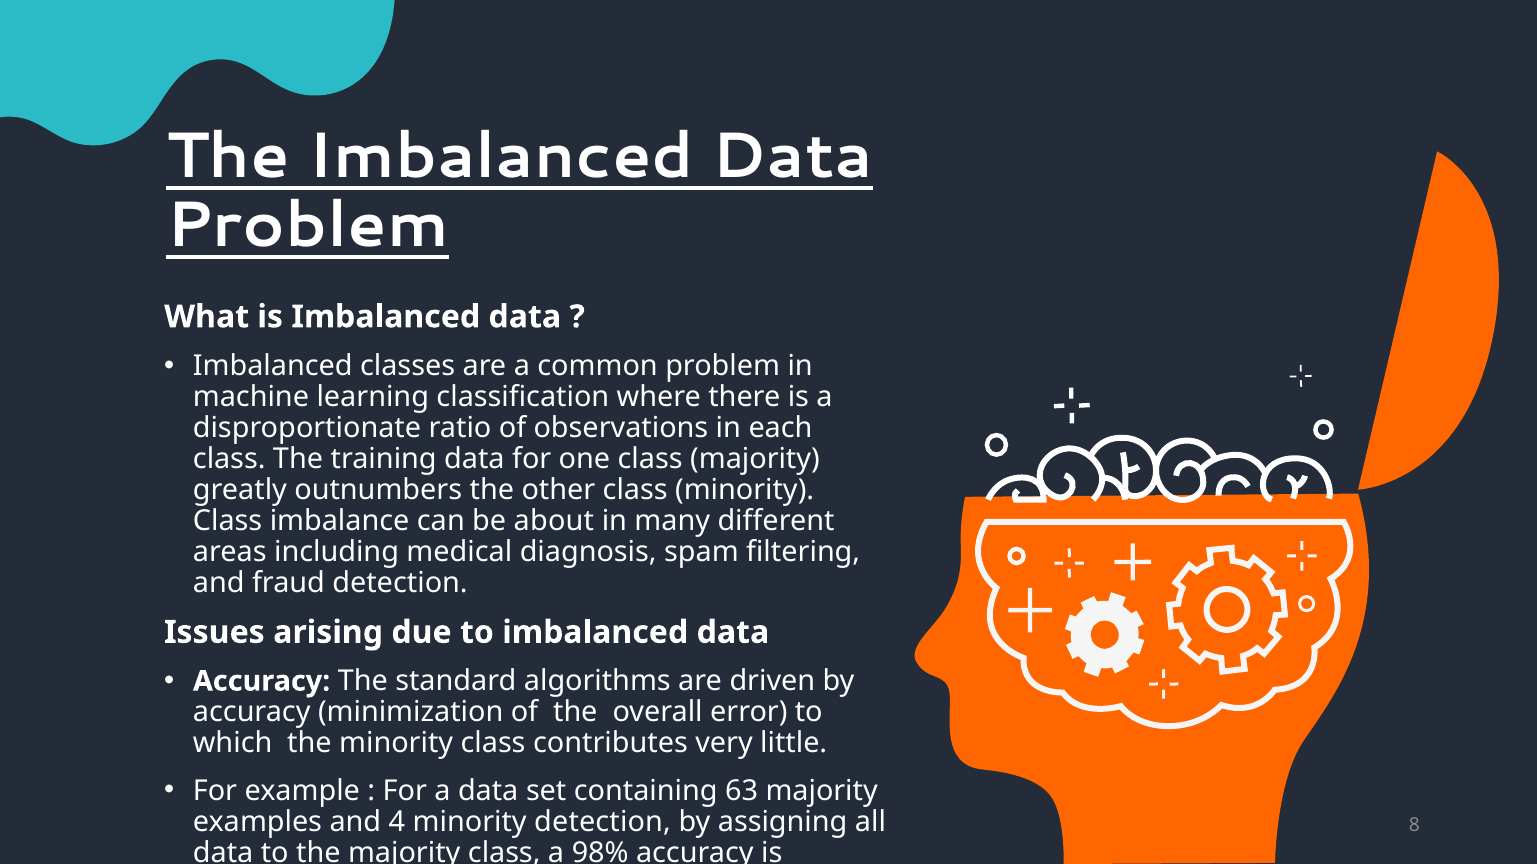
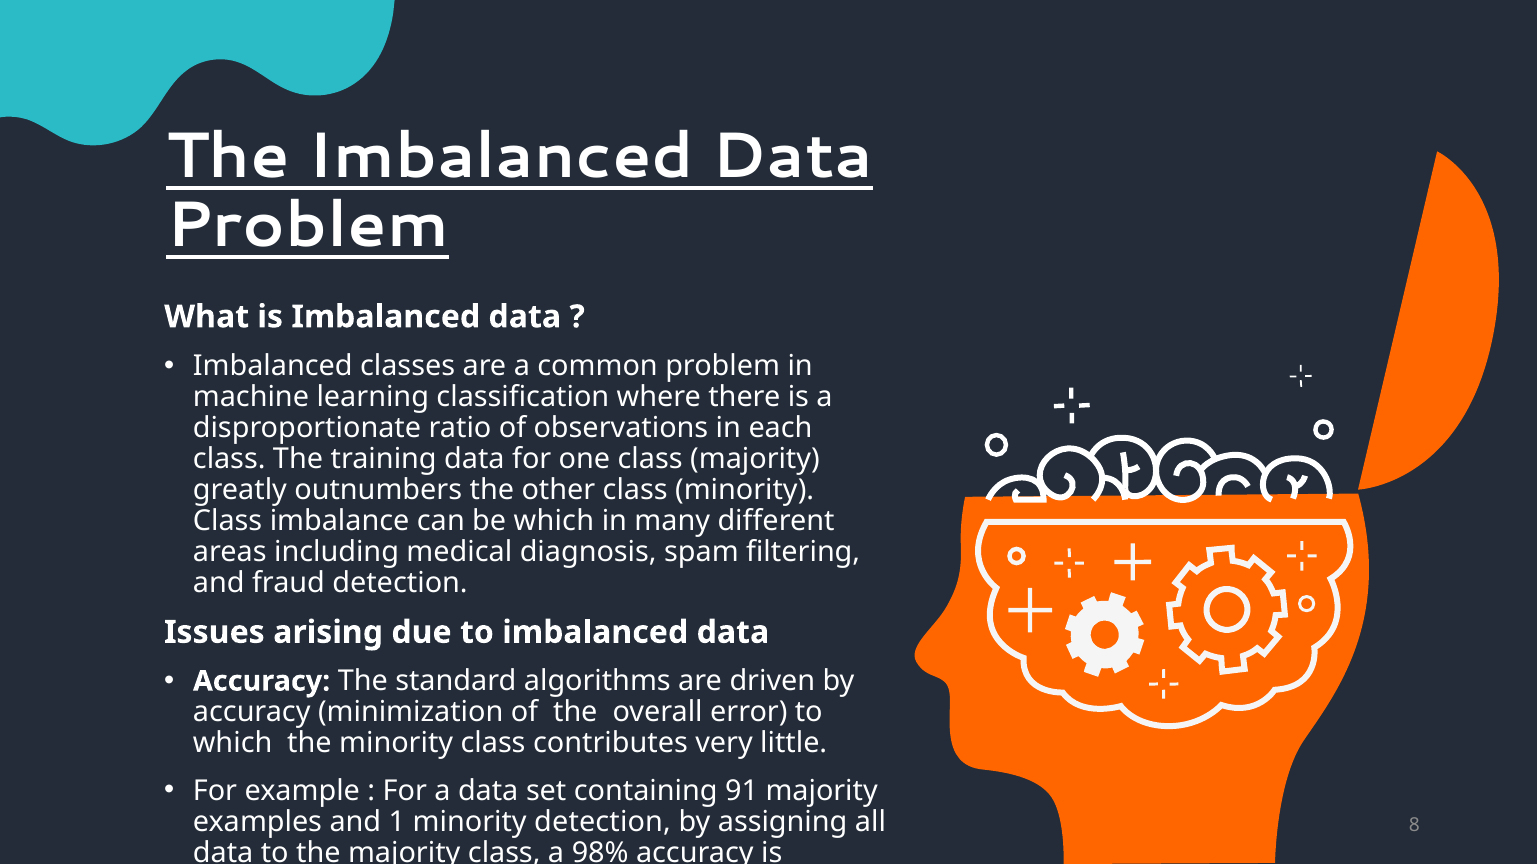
be about: about -> which (554, 522)
63: 63 -> 91 (742, 791)
4: 4 -> 1 (397, 822)
